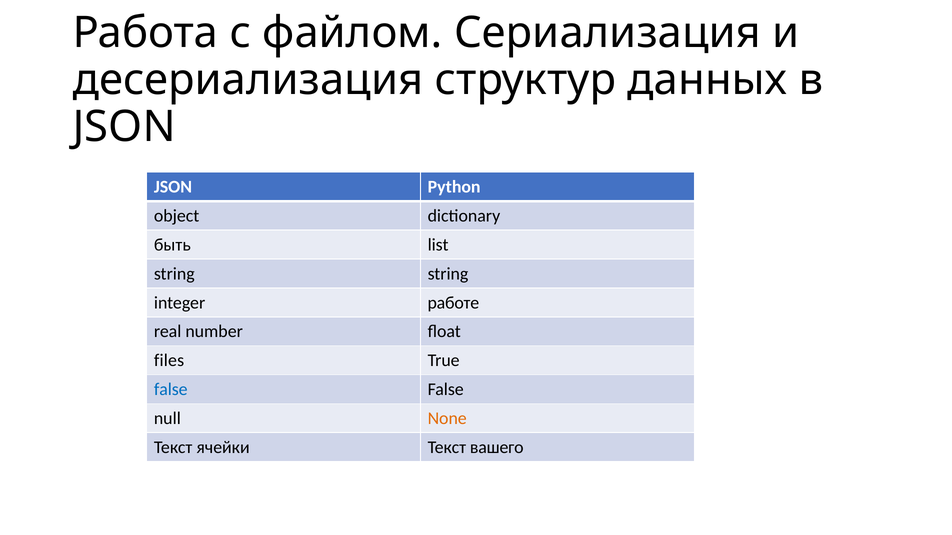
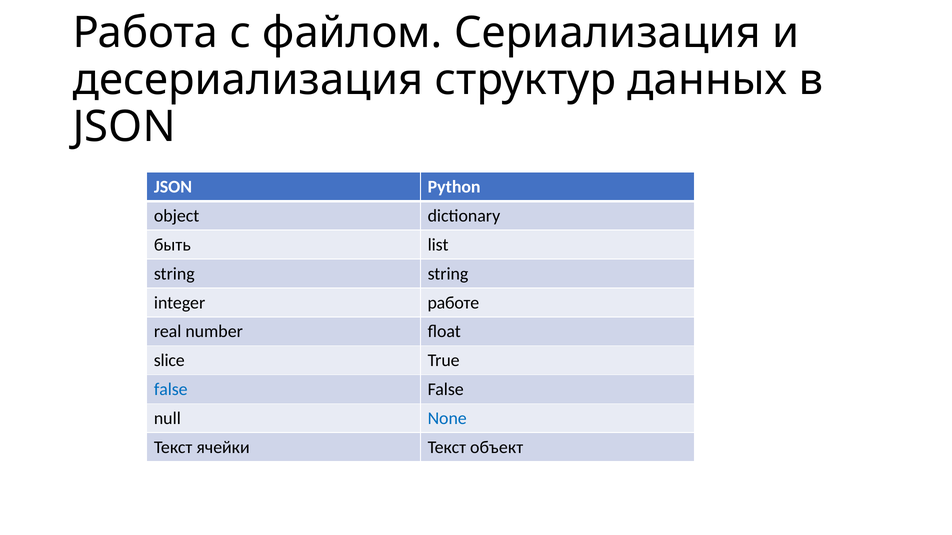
files: files -> slice (169, 361)
None colour: orange -> blue (447, 419)
вашего: вашего -> объект (497, 448)
